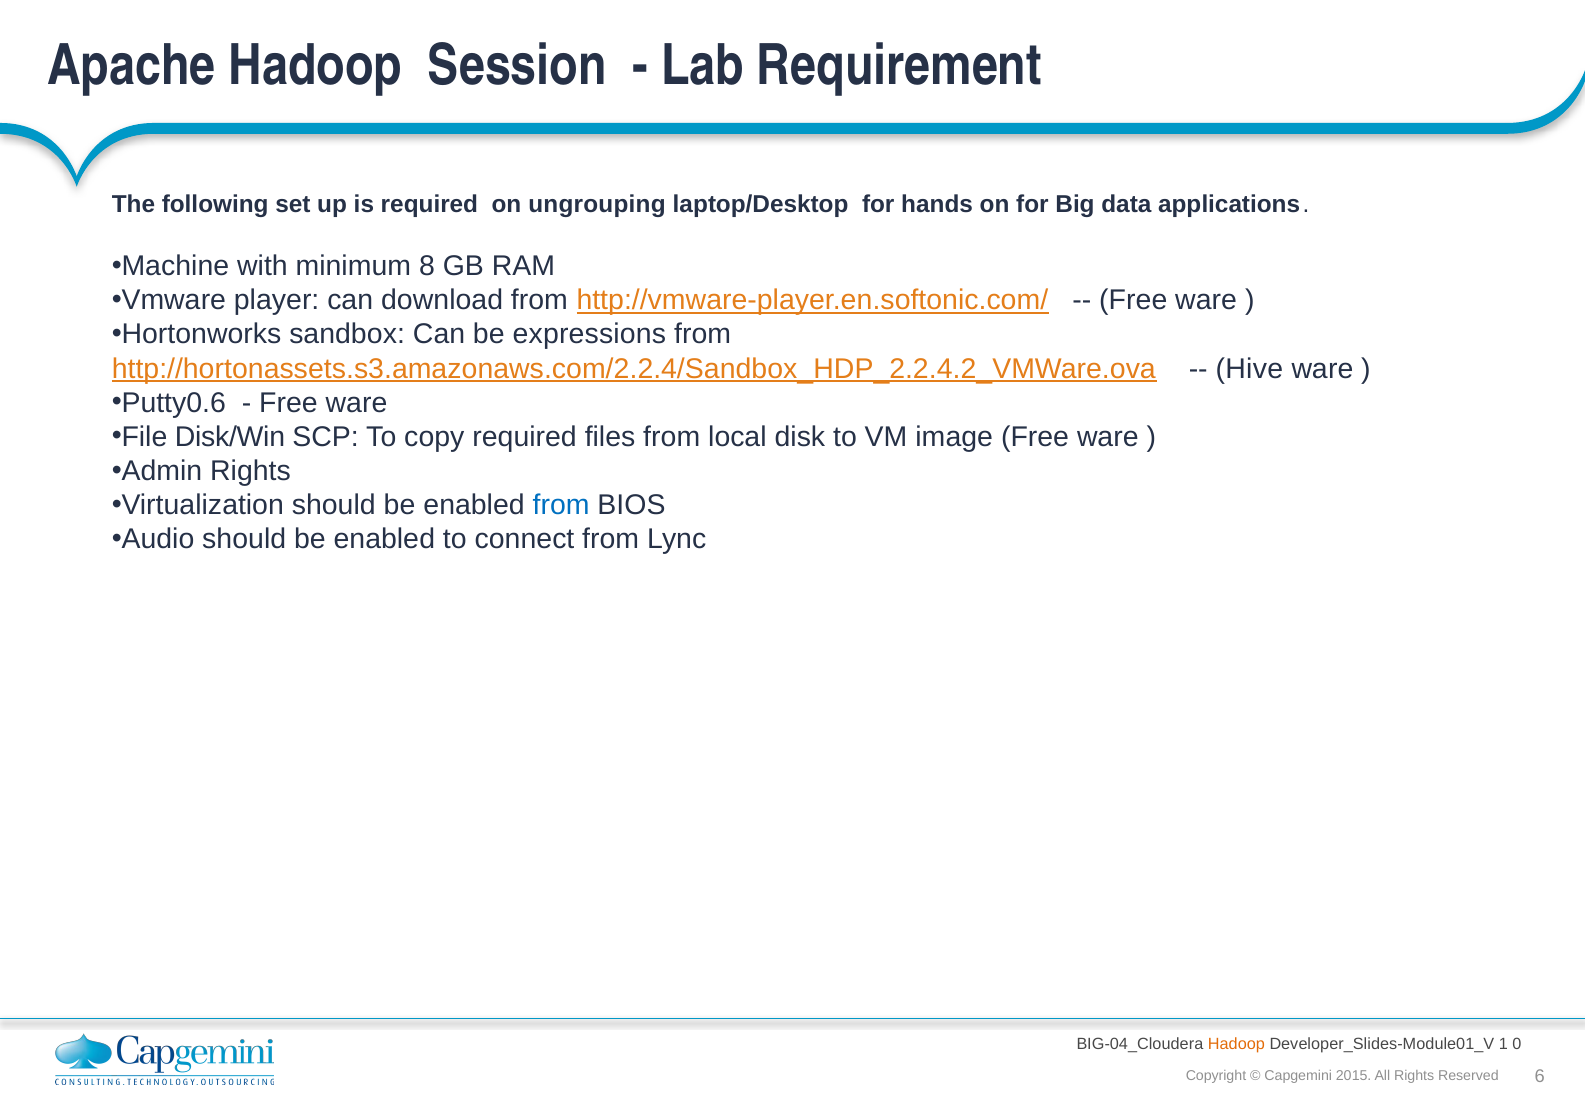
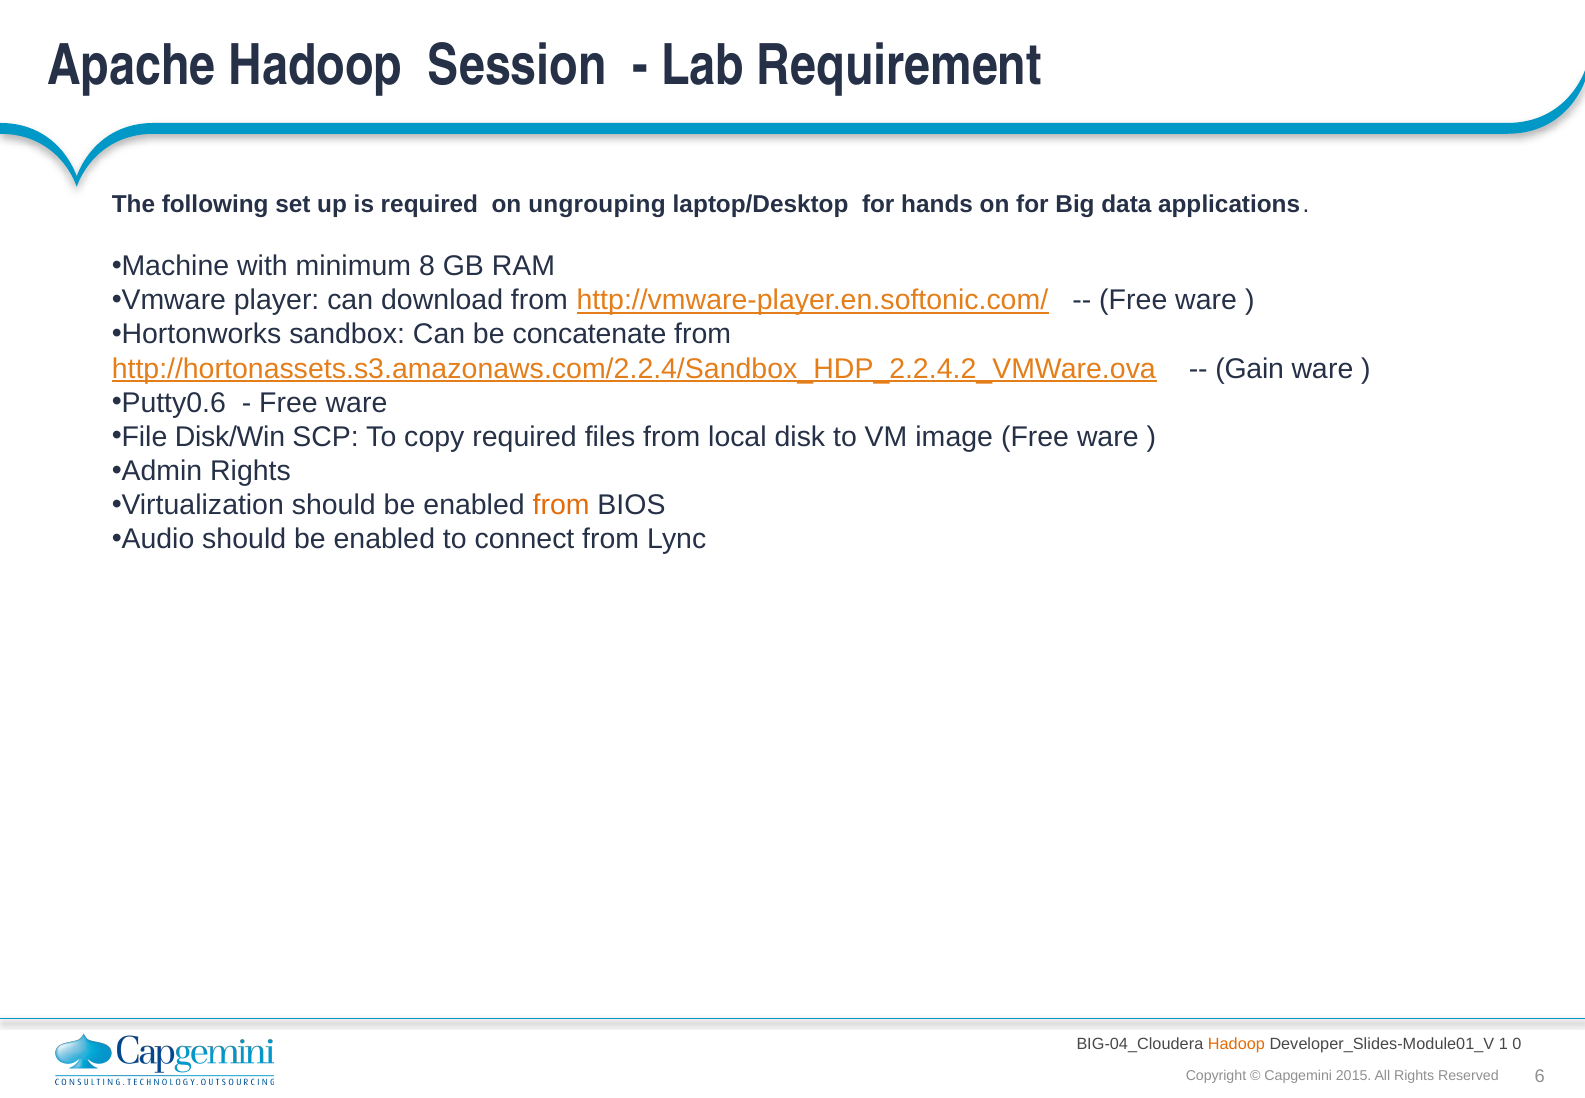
expressions: expressions -> concatenate (590, 334)
Hive: Hive -> Gain (1250, 368)
from colour: blue -> orange (561, 505)
